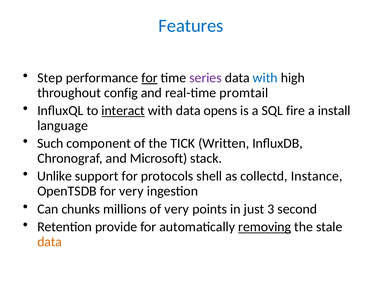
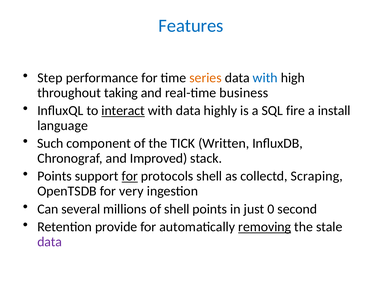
for underline: present -> none (149, 78)
series colour: purple -> orange (206, 78)
config: config -> taking (121, 93)
promtail: promtail -> business (244, 93)
opens: opens -> highly (220, 111)
Microsoft: Microsoft -> Improved (159, 159)
Unlike: Unlike -> Points (54, 176)
for underline: none -> present (130, 176)
Instance: Instance -> Scraping (317, 176)
chunks: chunks -> several (81, 209)
of very: very -> shell (177, 209)
3: 3 -> 0 (271, 209)
data colour: orange -> purple (50, 242)
